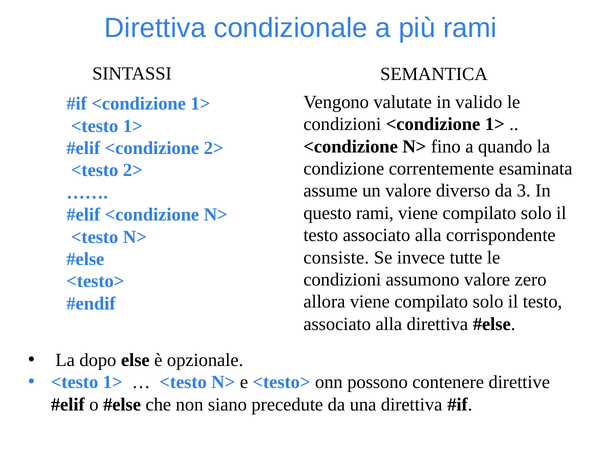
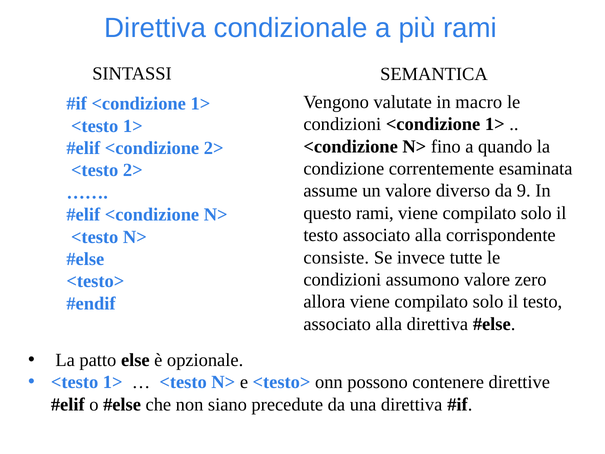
valido: valido -> macro (479, 102)
3: 3 -> 9 (524, 191)
dopo: dopo -> patto (98, 360)
